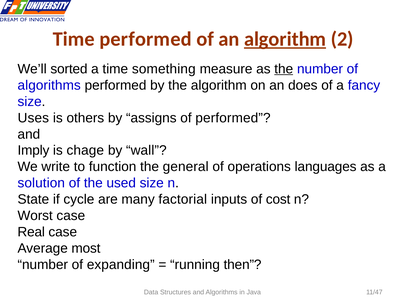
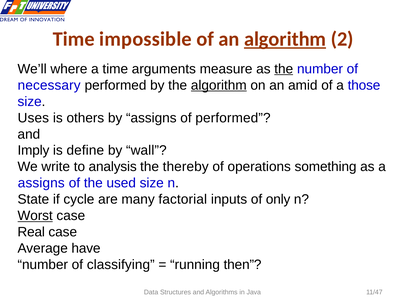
Time performed: performed -> impossible (146, 39)
sorted: sorted -> where (69, 69)
something: something -> arguments (164, 69)
algorithms: algorithms -> necessary (49, 85)
algorithm underline: none -> present (219, 85)
does: does -> amid (303, 85)
fancy: fancy -> those (364, 85)
chage: chage -> define (85, 150)
function: function -> analysis (113, 166)
general: general -> thereby (186, 166)
languages: languages -> something (326, 166)
solution: solution -> assigns (41, 183)
cost: cost -> only (278, 199)
Worst underline: none -> present (35, 215)
most: most -> have (86, 248)
expanding: expanding -> classifying (121, 264)
